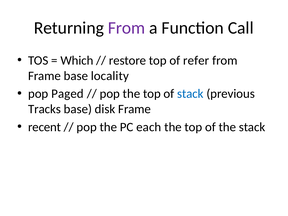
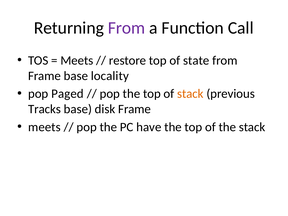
Which: Which -> Meets (77, 60)
refer: refer -> state (196, 60)
stack colour: blue -> orange (190, 94)
recent: recent -> meets (44, 127)
each: each -> have (149, 127)
